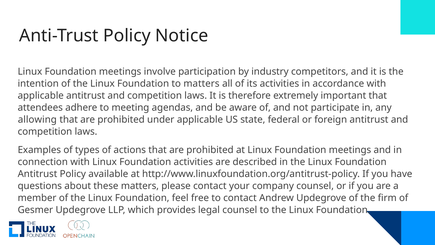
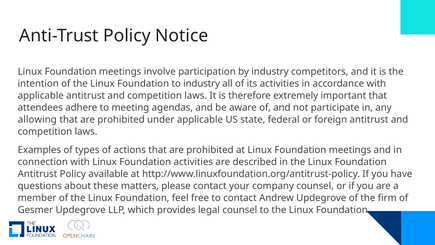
to matters: matters -> industry (202, 83)
